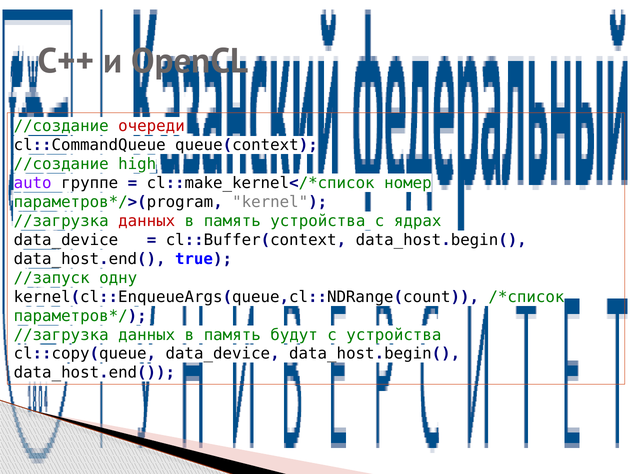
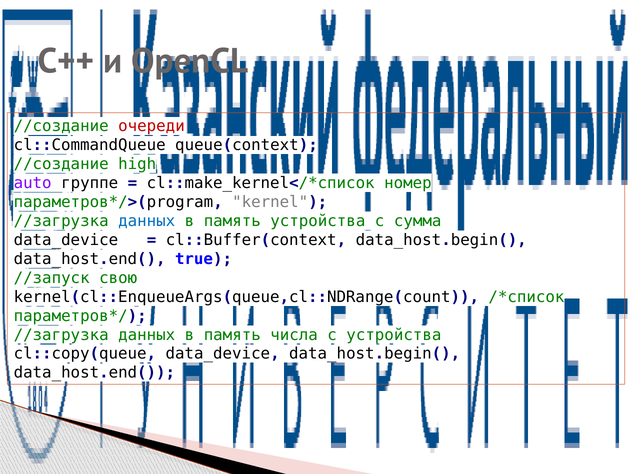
данных colour: red -> blue (147, 221)
ядрах: ядрах -> сумма (418, 221)
одну: одну -> свою (118, 278)
будут: будут -> числа (294, 335)
